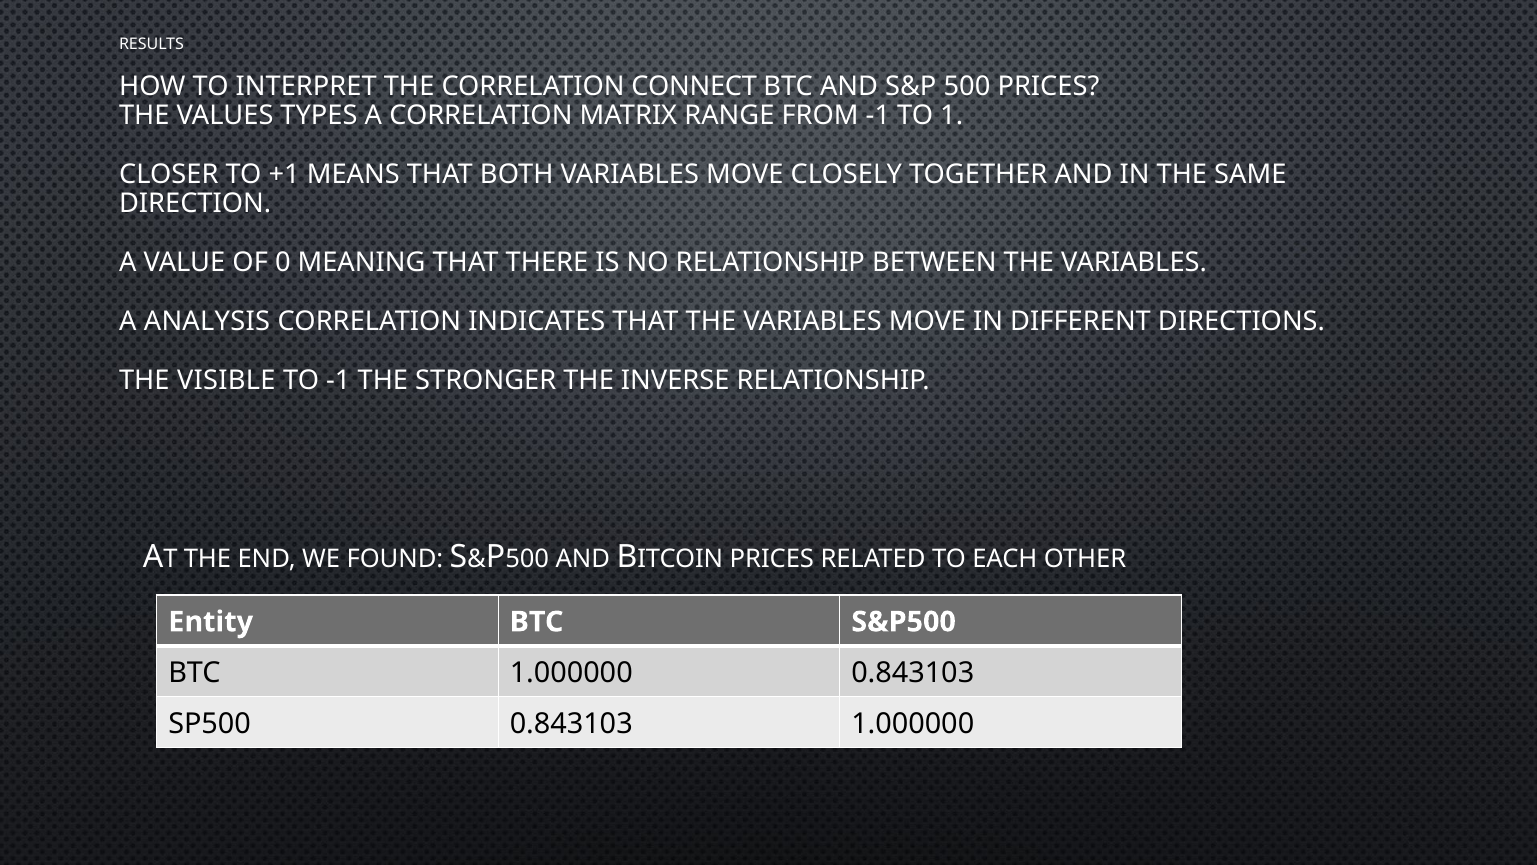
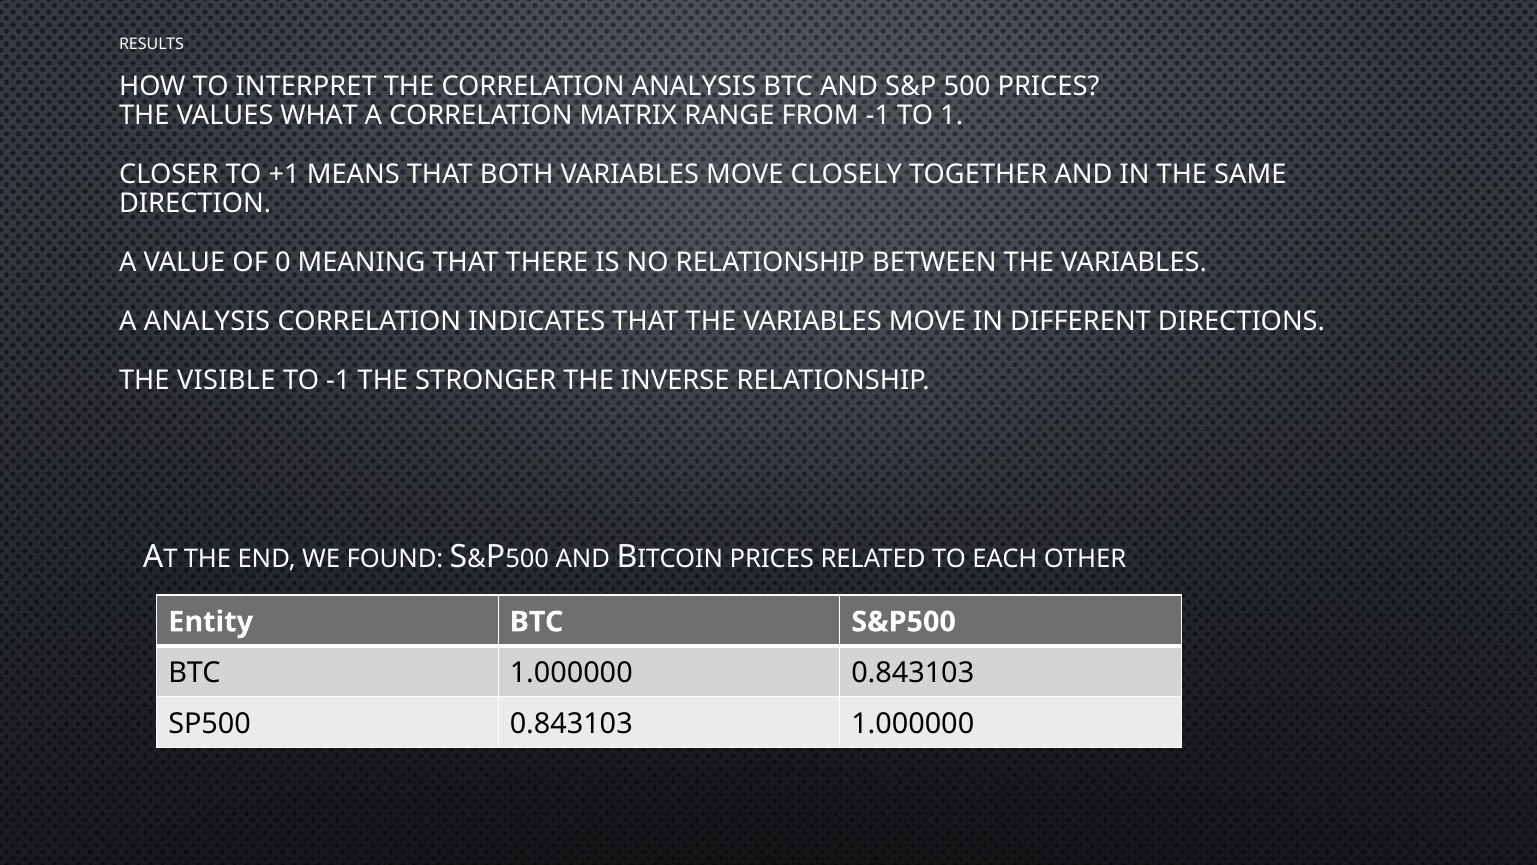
CORRELATION CONNECT: CONNECT -> ANALYSIS (694, 86)
TYPES: TYPES -> WHAT (319, 115)
